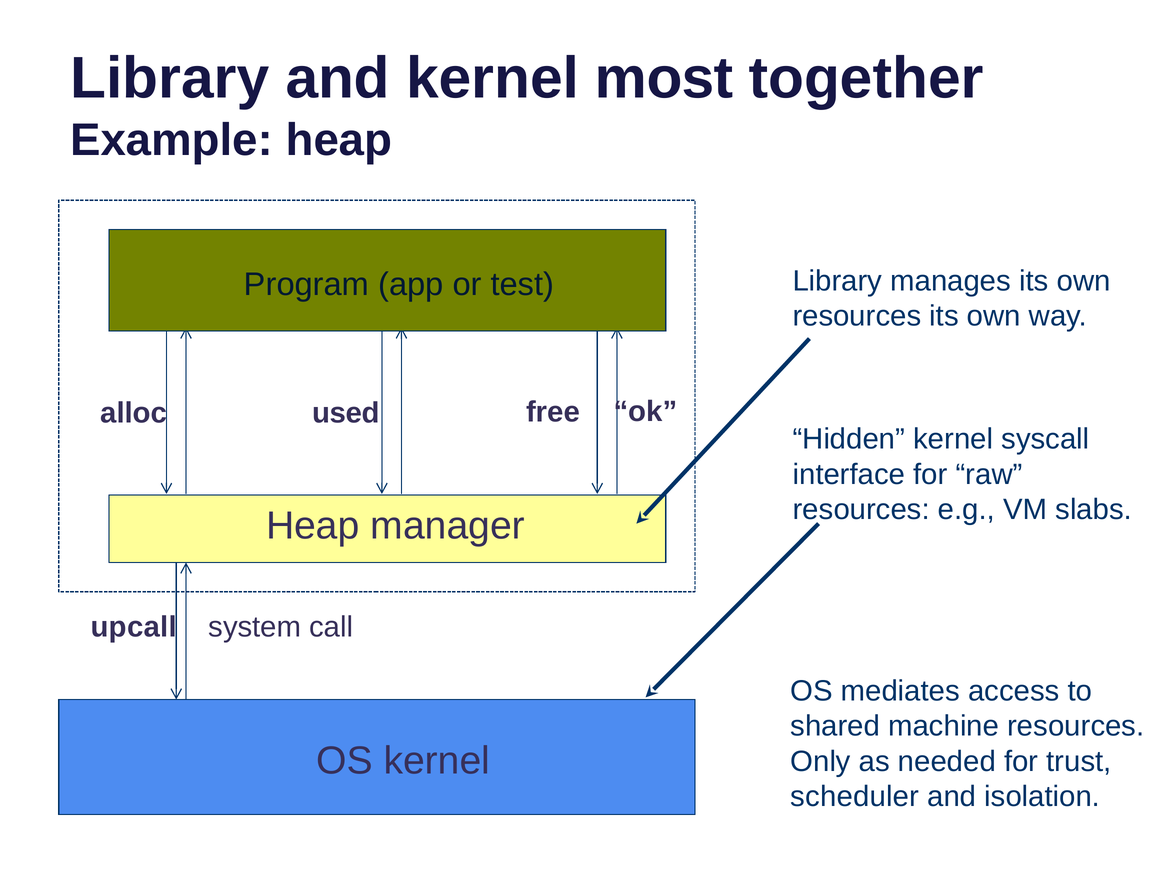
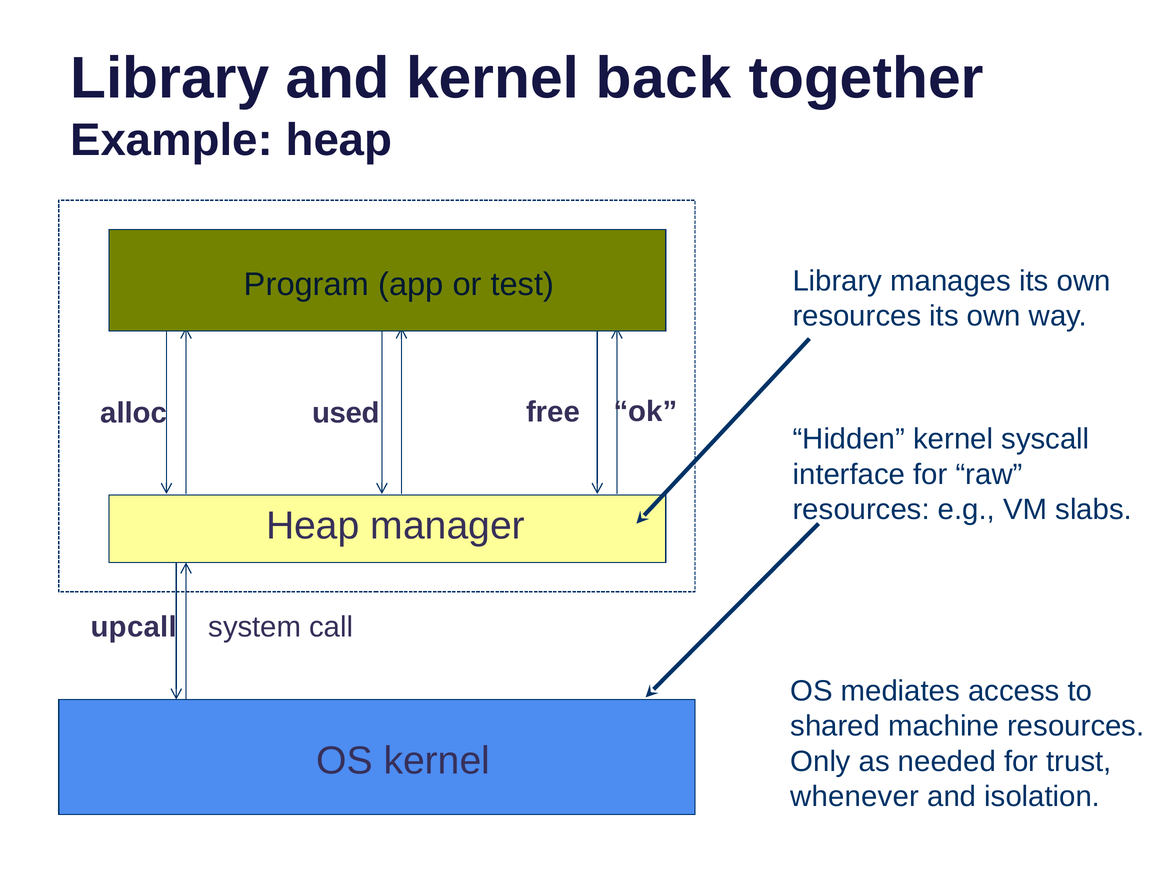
most: most -> back (664, 78)
scheduler: scheduler -> whenever (855, 797)
